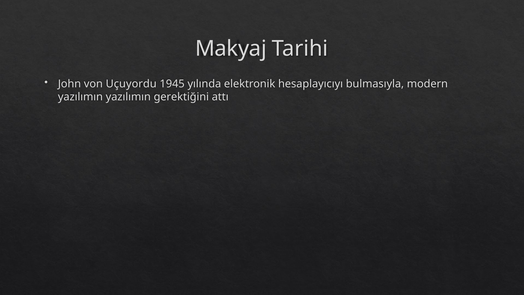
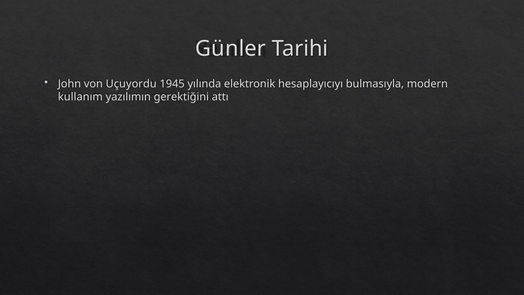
Makyaj: Makyaj -> Günler (231, 49)
yazılımın: yazılımın -> kullanım (80, 97)
